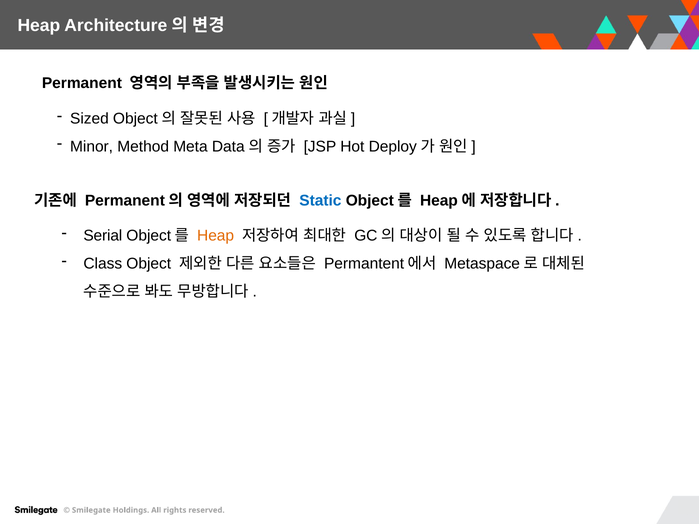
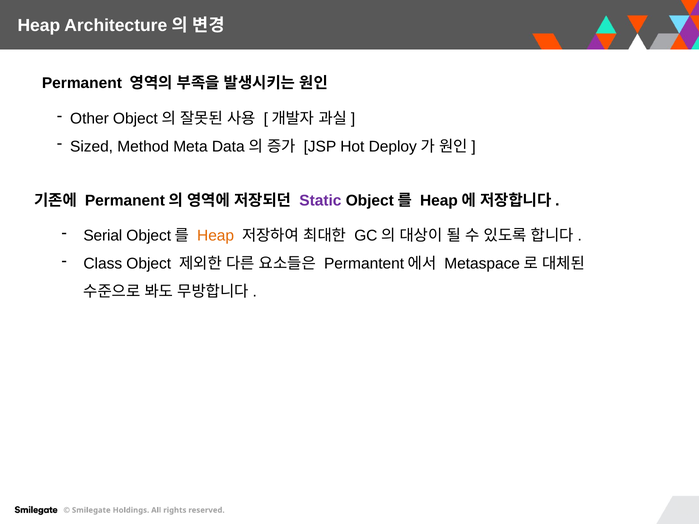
Sized: Sized -> Other (89, 119)
Minor: Minor -> Sized (92, 146)
Static colour: blue -> purple (320, 201)
